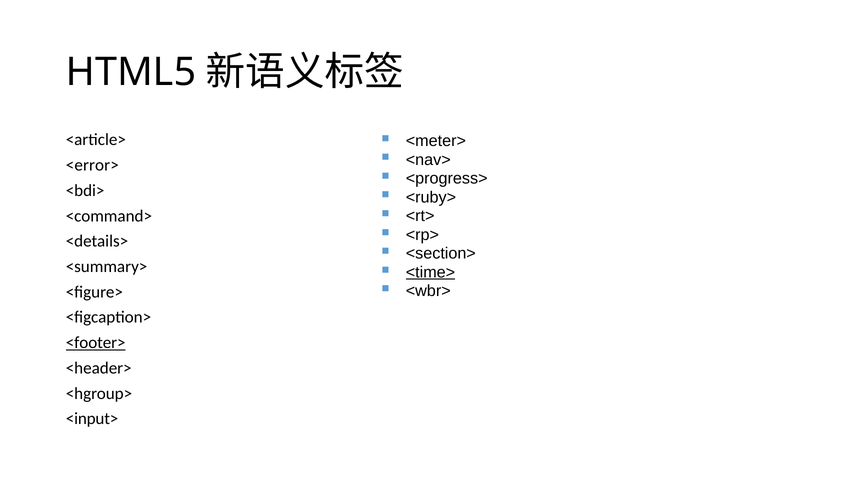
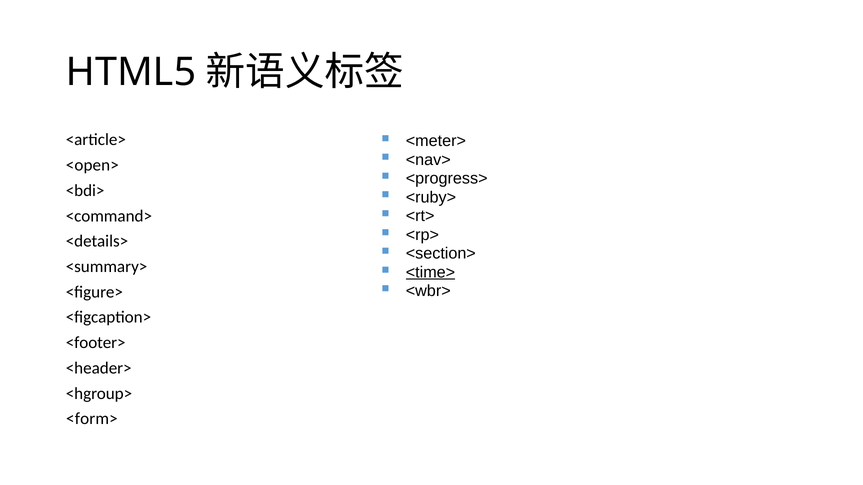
<error>: <error> -> <open> (92, 165)
<footer> underline: present -> none (96, 343)
<input>: <input> -> <form> (92, 419)
